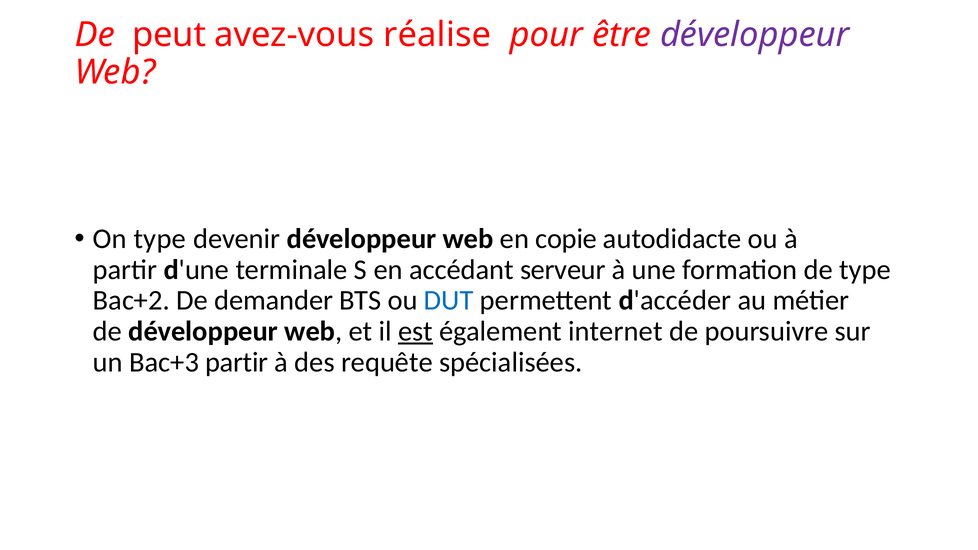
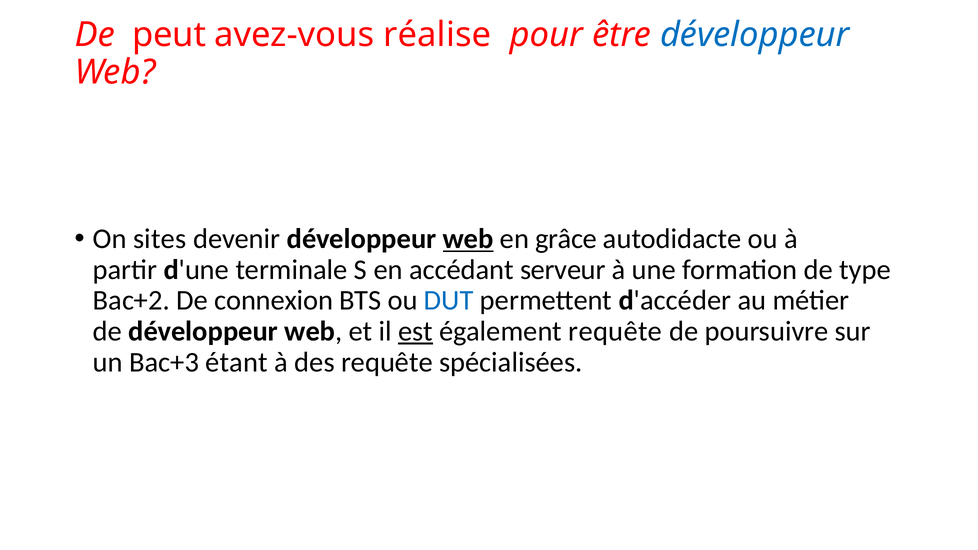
développeur colour: purple -> blue (755, 35)
On type: type -> sites (160, 239)
web underline: none -> present (468, 239)
copie: copie -> grâce (566, 239)
demander: demander -> connexion (274, 301)
également internet: internet -> requête (615, 331)
Bac+3 partir: partir -> étant (237, 362)
